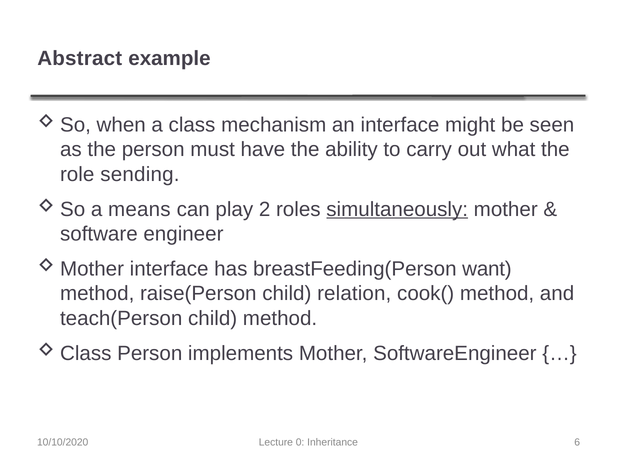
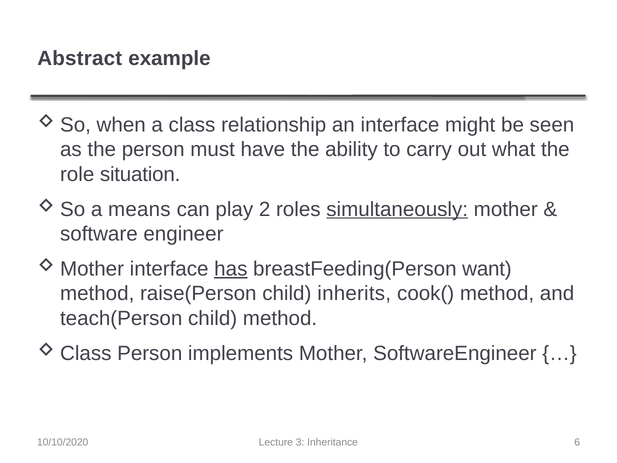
mechanism: mechanism -> relationship (274, 125)
sending: sending -> situation (140, 174)
has underline: none -> present (231, 269)
relation: relation -> inherits (354, 293)
0: 0 -> 3 (300, 442)
